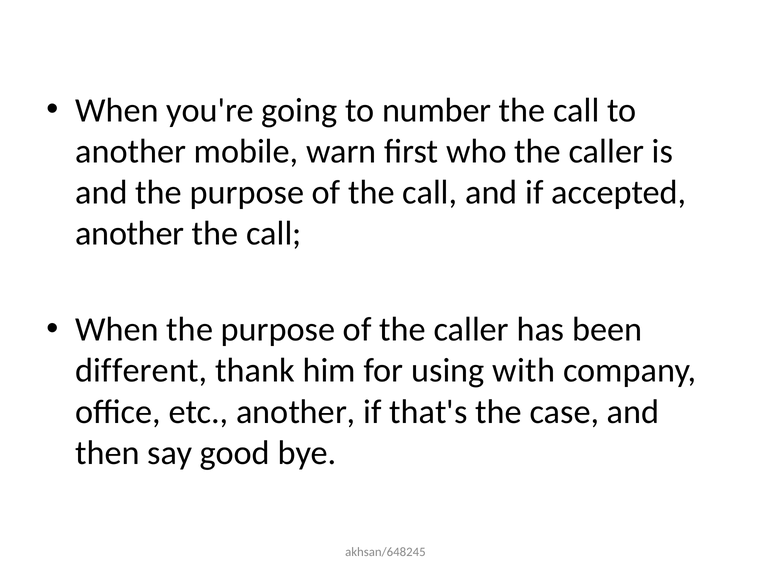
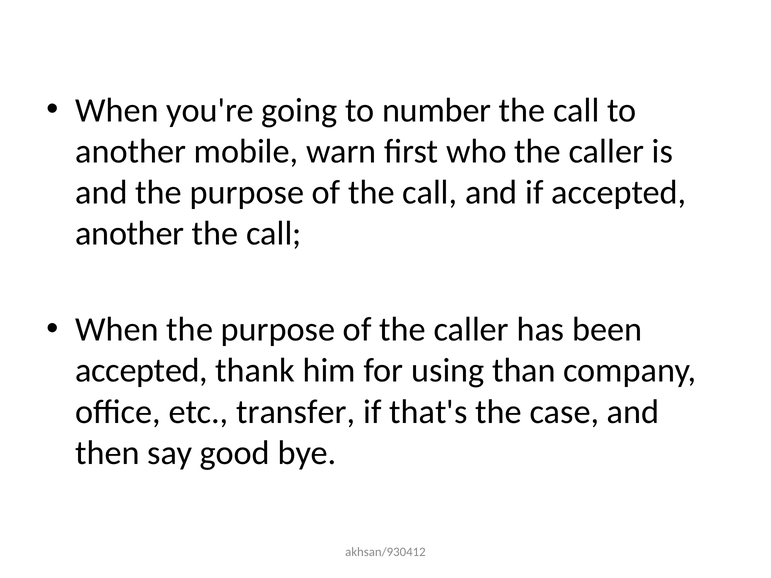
different: different -> accepted (142, 371)
with: with -> than (524, 371)
etc another: another -> transfer (296, 412)
akhsan/648245: akhsan/648245 -> akhsan/930412 (385, 552)
